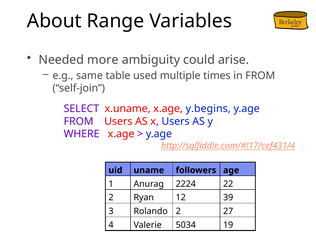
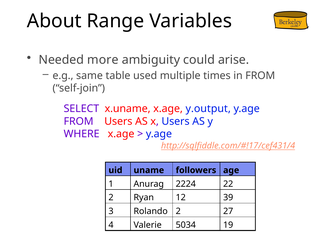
y.begins: y.begins -> y.output (208, 109)
